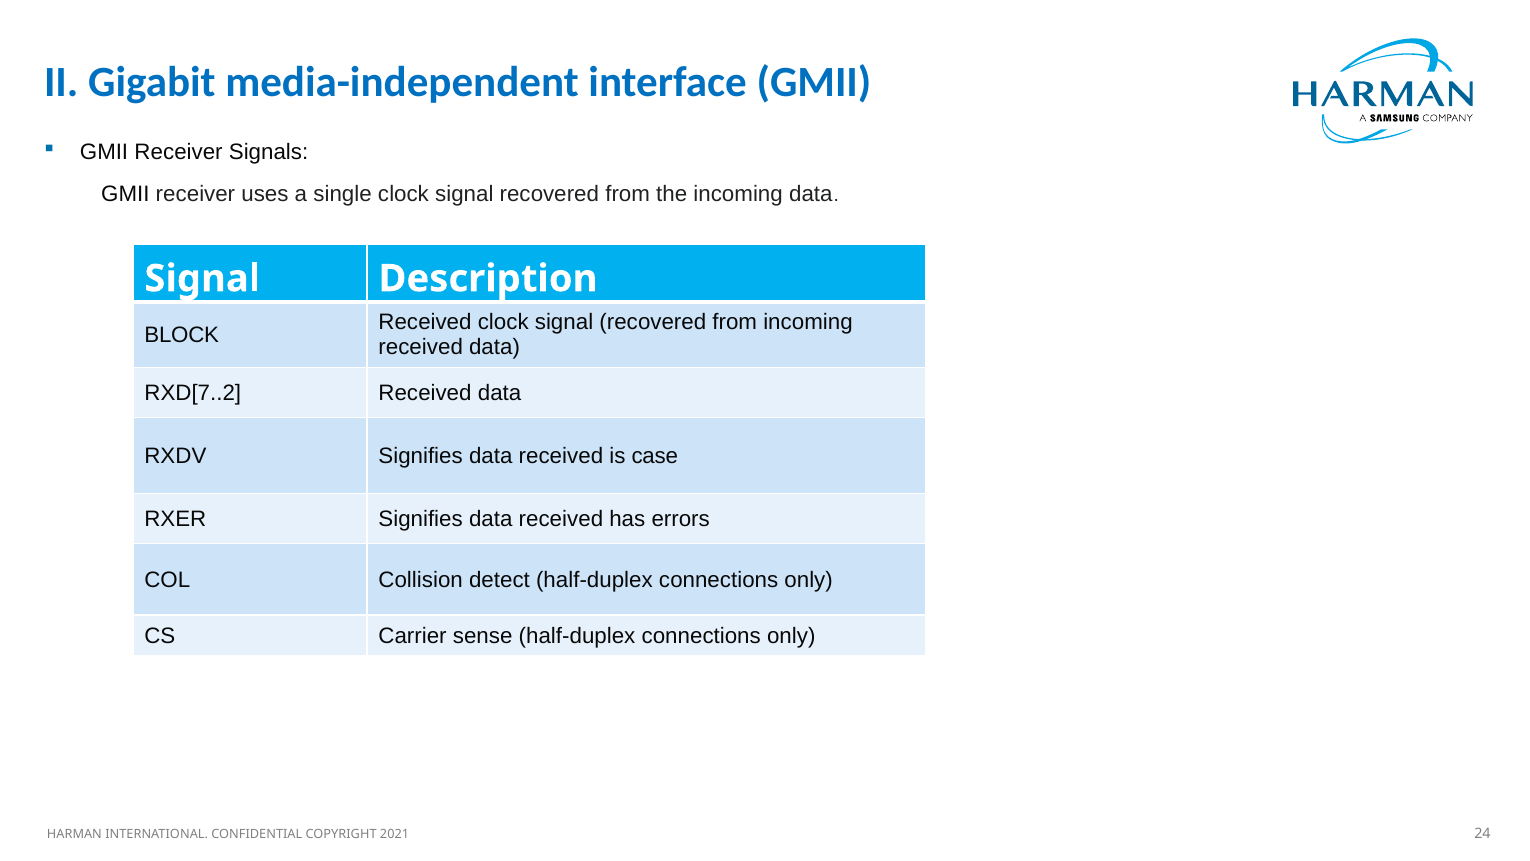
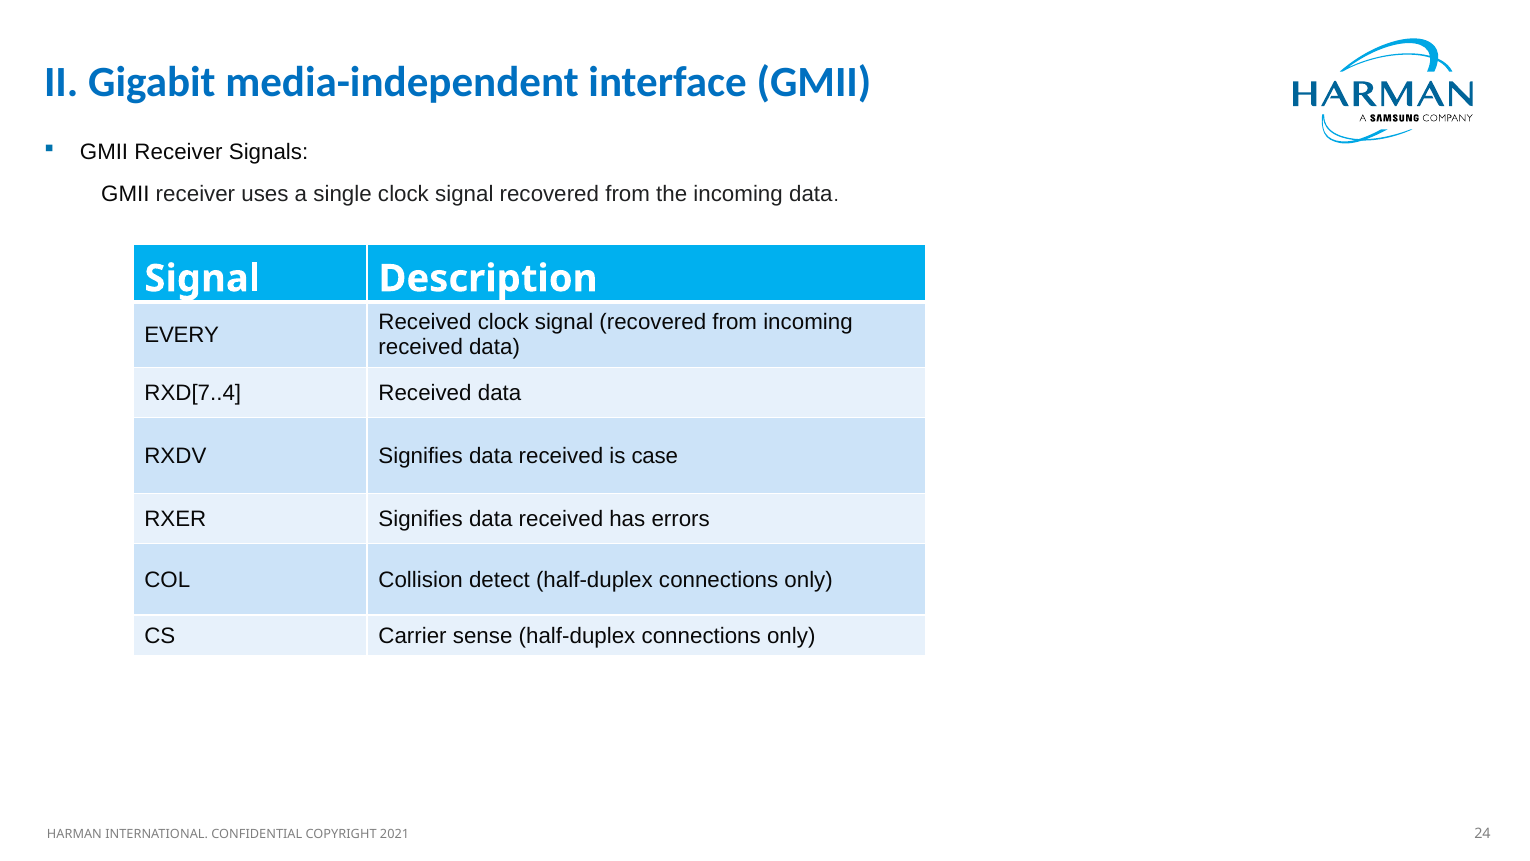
BLOCK: BLOCK -> EVERY (182, 335)
RXD[7..2: RXD[7..2 -> RXD[7..4 (193, 393)
